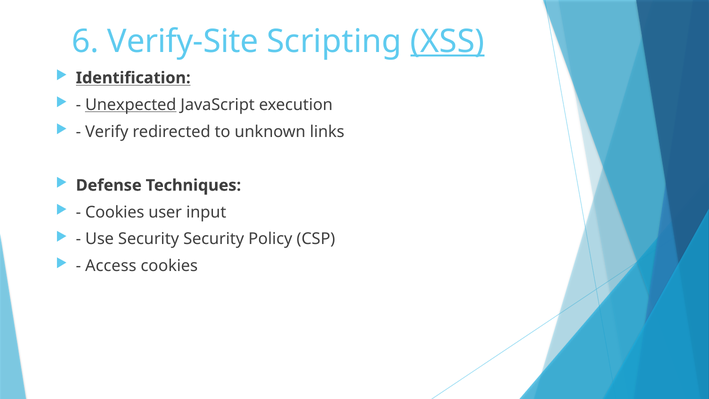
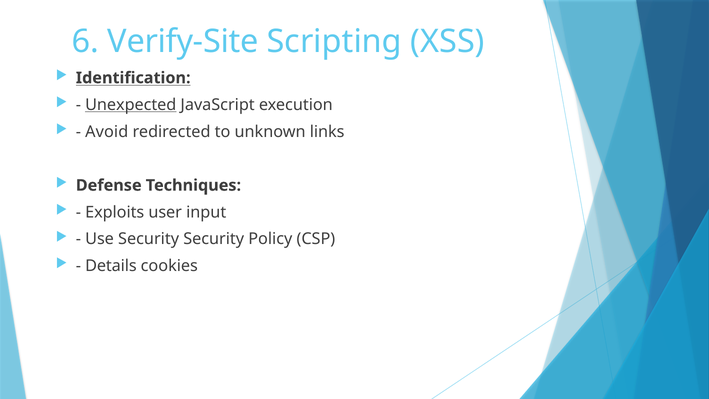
XSS underline: present -> none (448, 41)
Verify: Verify -> Avoid (107, 132)
Cookies: Cookies -> Exploits (115, 212)
Access: Access -> Details (111, 266)
